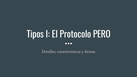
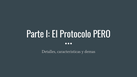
Tipos: Tipos -> Parte (35, 35)
